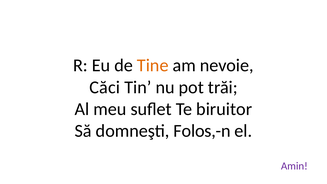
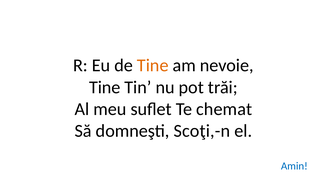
Căci: Căci -> Tine (105, 87)
biruitor: biruitor -> chemat (224, 109)
Folos,-n: Folos,-n -> Scoţi,-n (202, 131)
Amin colour: purple -> blue (294, 166)
